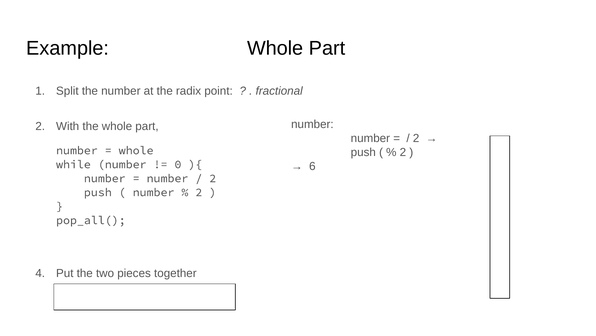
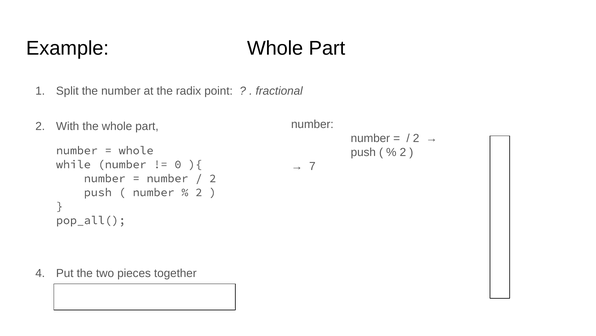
6: 6 -> 7 (312, 166)
